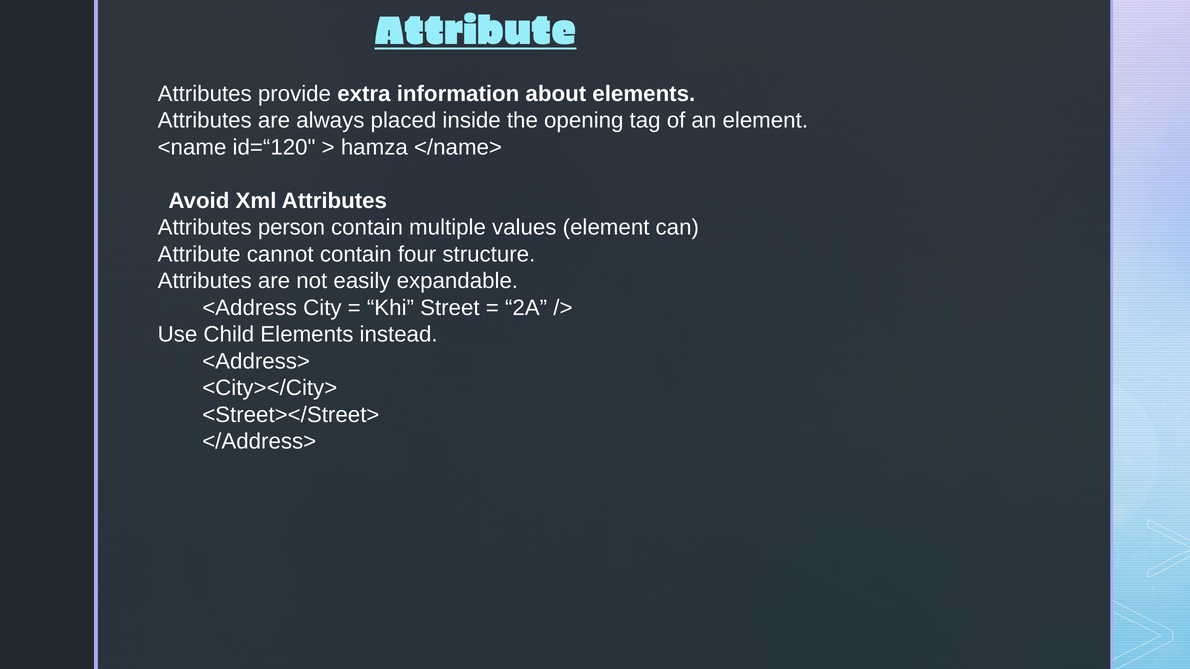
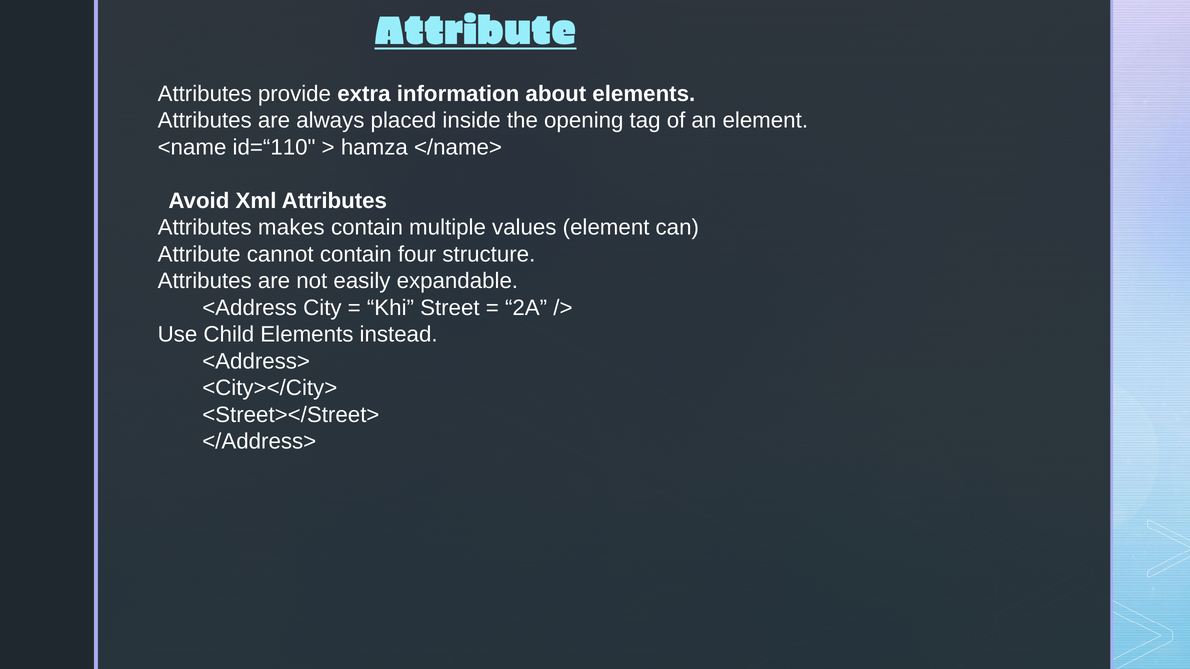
id=“120: id=“120 -> id=“110 (274, 147)
person: person -> makes (291, 228)
